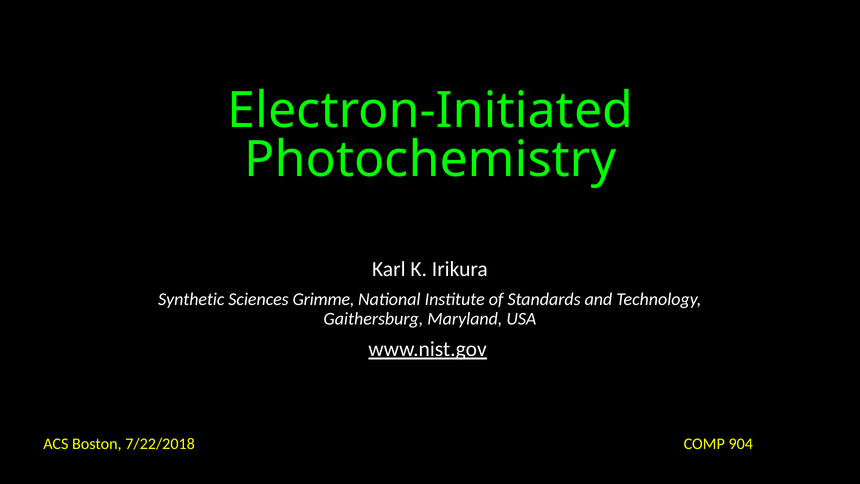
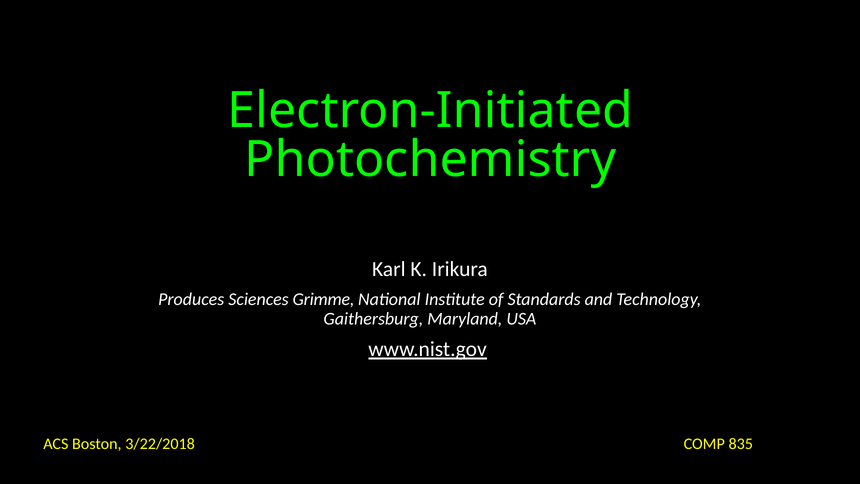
Synthetic: Synthetic -> Produces (191, 299)
7/22/2018: 7/22/2018 -> 3/22/2018 (160, 444)
904: 904 -> 835 (741, 444)
